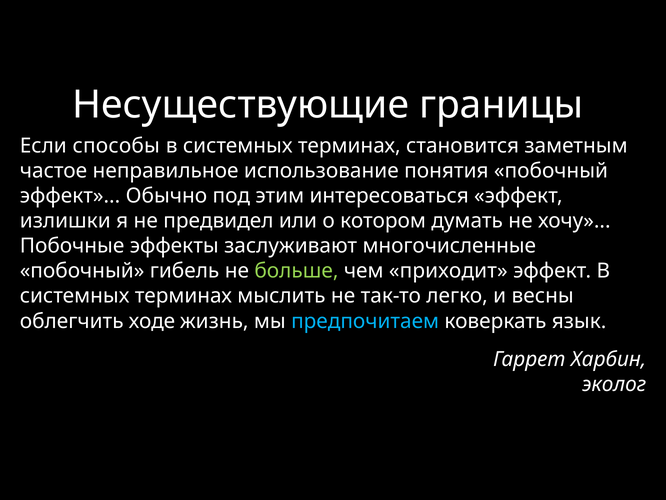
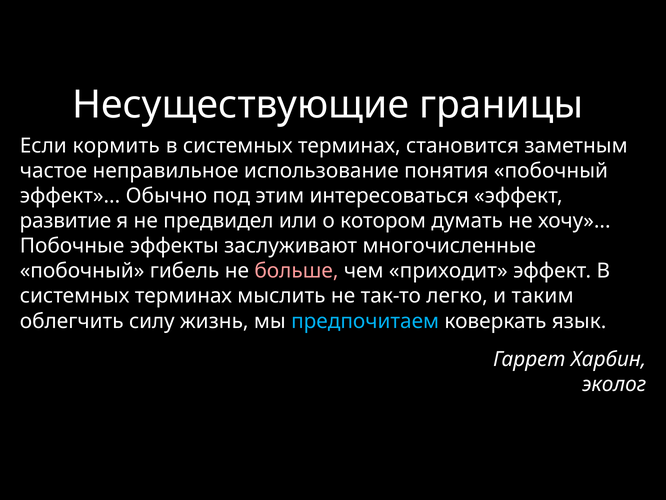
способы: способы -> кормить (116, 146)
излишки: излишки -> развитие (65, 221)
больше colour: light green -> pink (296, 271)
весны: весны -> таким (543, 296)
ходе: ходе -> силу (152, 321)
